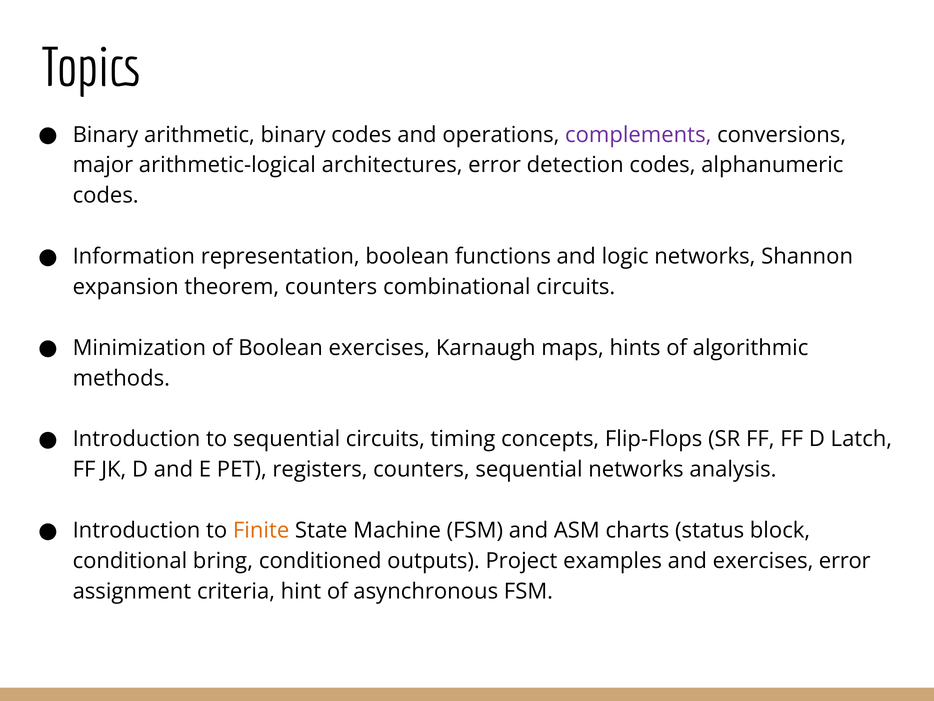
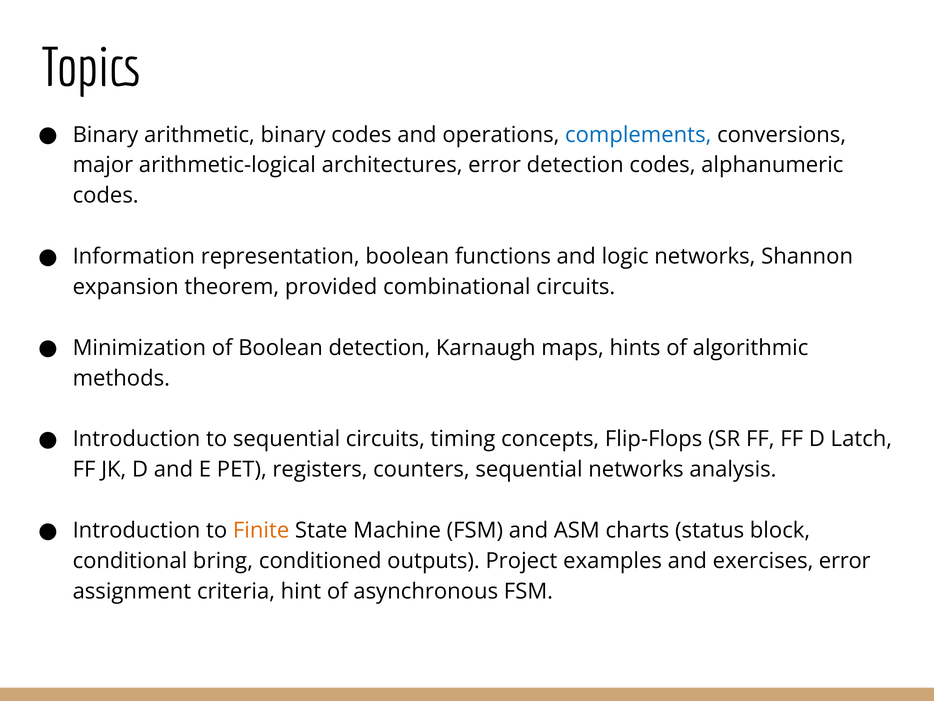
complements colour: purple -> blue (638, 135)
theorem counters: counters -> provided (331, 287)
Boolean exercises: exercises -> detection (379, 348)
